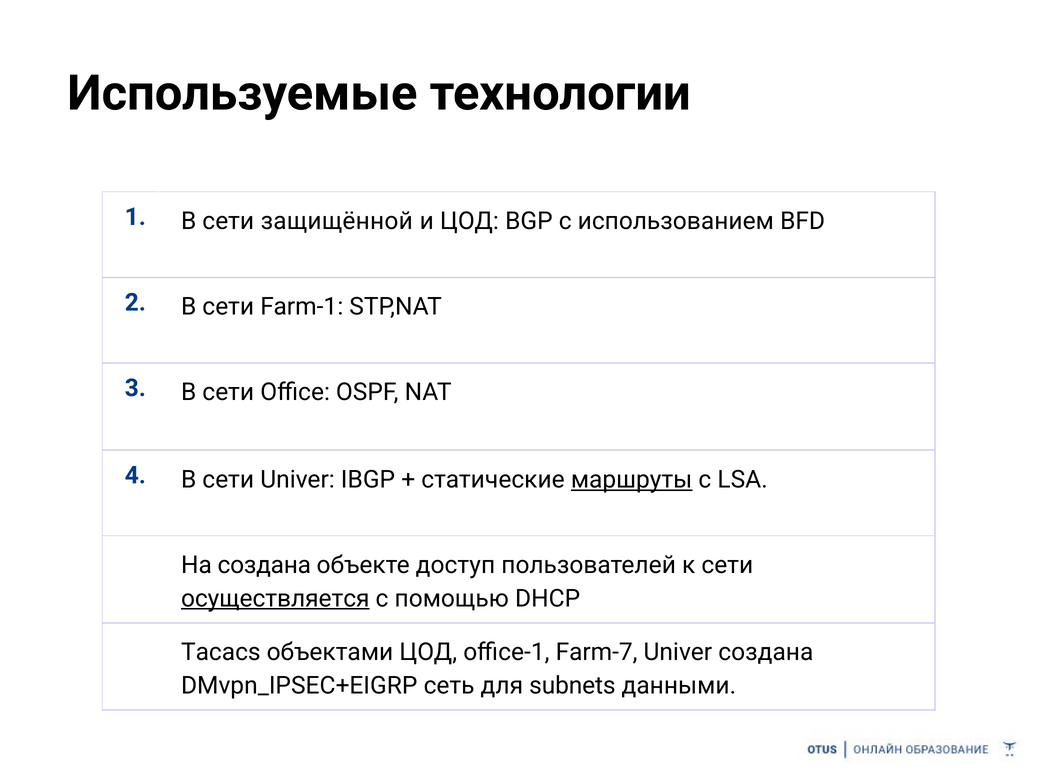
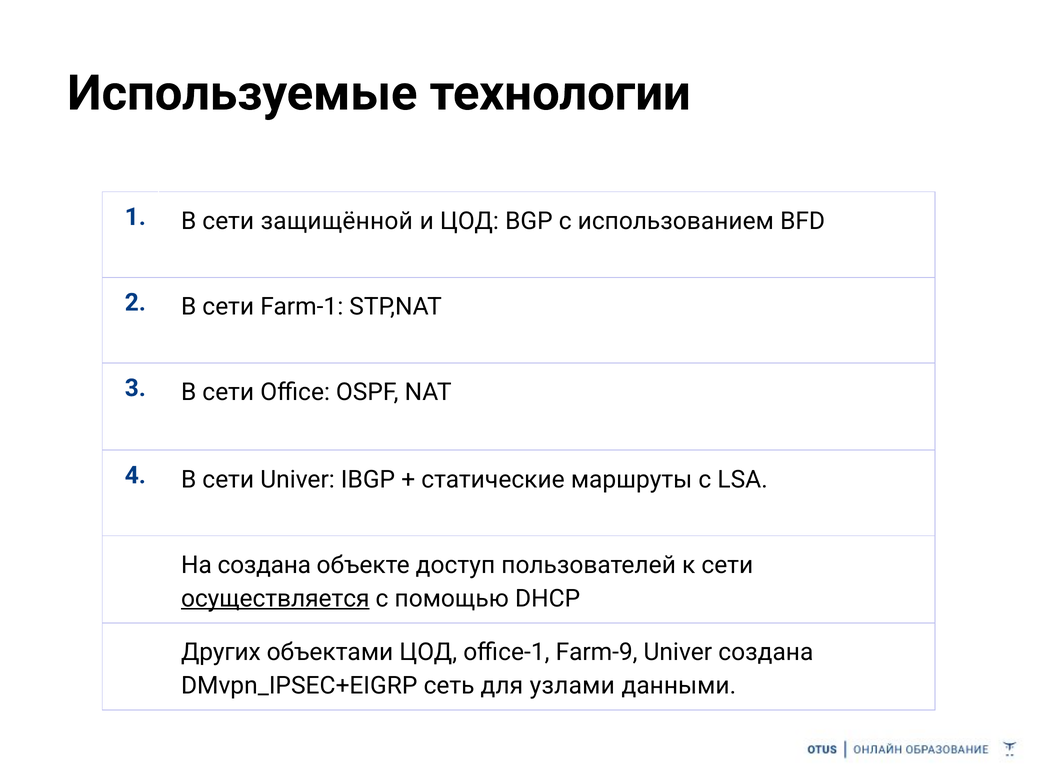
маршруты underline: present -> none (632, 480)
Tacacs: Tacacs -> Других (221, 653)
Farm-7: Farm-7 -> Farm-9 (597, 653)
subnets: subnets -> узлами (572, 686)
